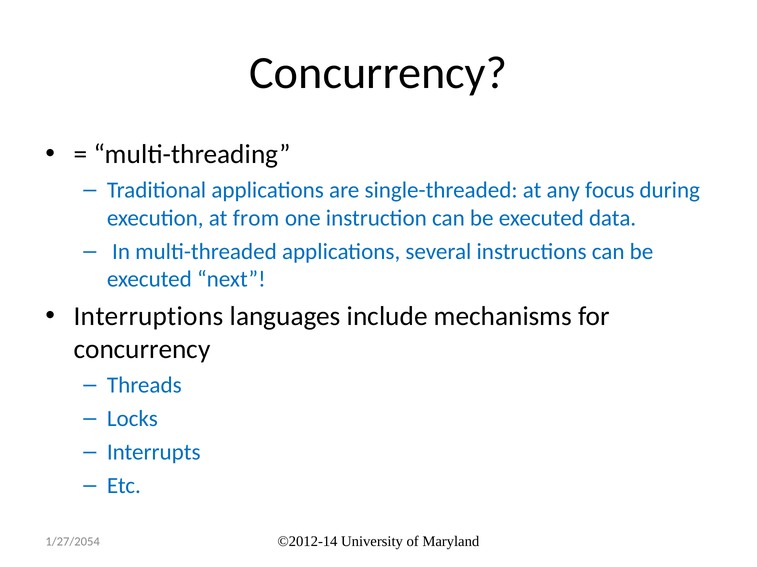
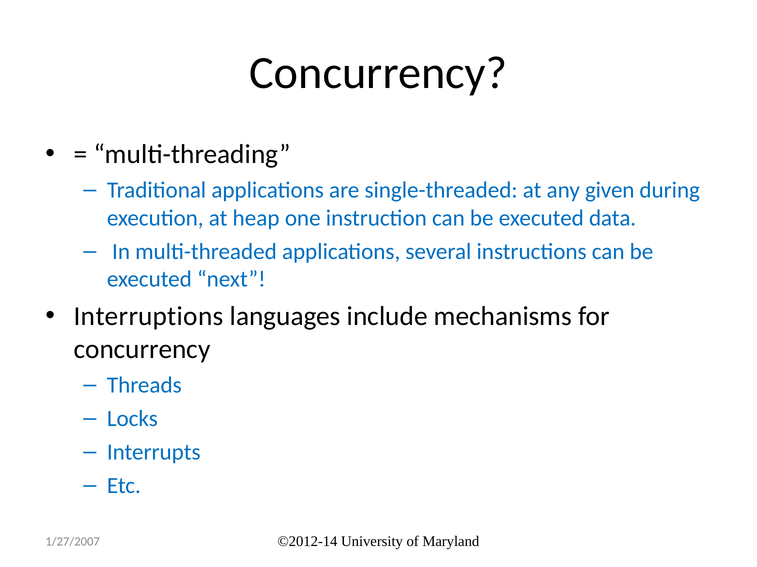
focus: focus -> given (610, 190)
from: from -> heap (256, 218)
1/27/2054: 1/27/2054 -> 1/27/2007 (73, 542)
